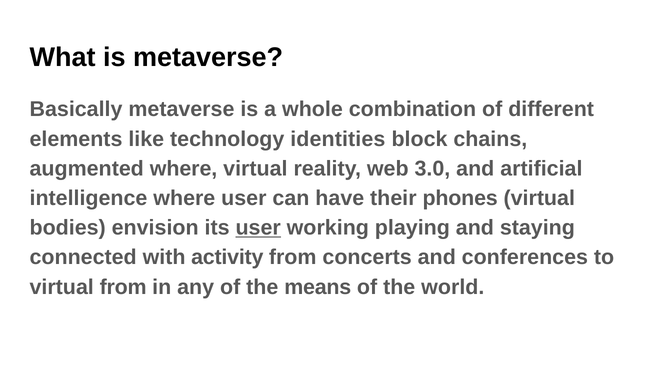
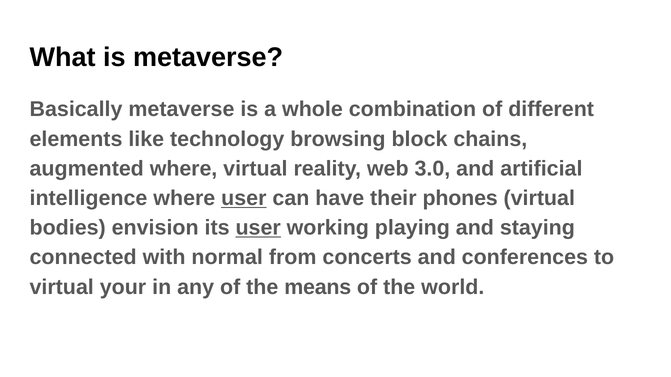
identities: identities -> browsing (338, 139)
user underline: none -> present (244, 198)
activity: activity -> normal (227, 258)
virtual from: from -> your (123, 287)
